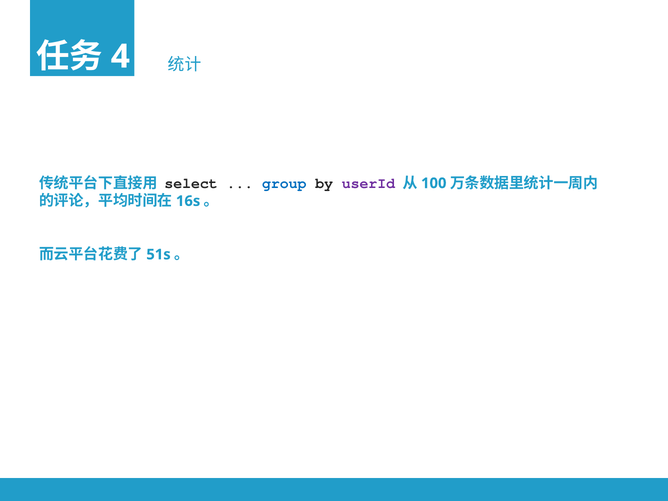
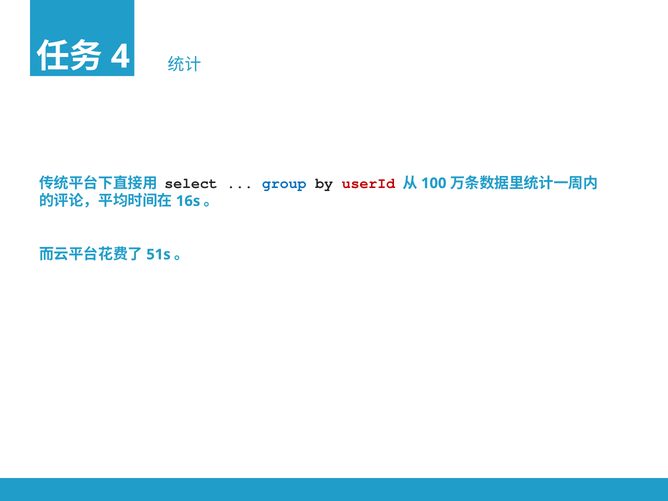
userId colour: purple -> red (368, 183)
